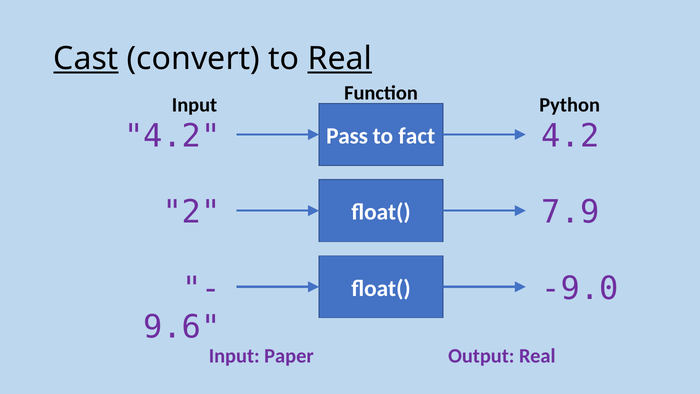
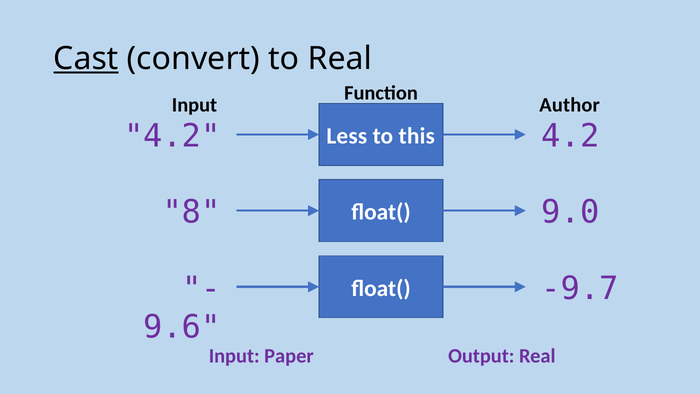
Real underline: present -> none (340, 59)
Python: Python -> Author (570, 105)
Pass: Pass -> Less (347, 136)
fact: fact -> this (417, 136)
2: 2 -> 8 (192, 212)
7.9: 7.9 -> 9.0 (570, 212)
-9.0: -9.0 -> -9.7 (580, 288)
